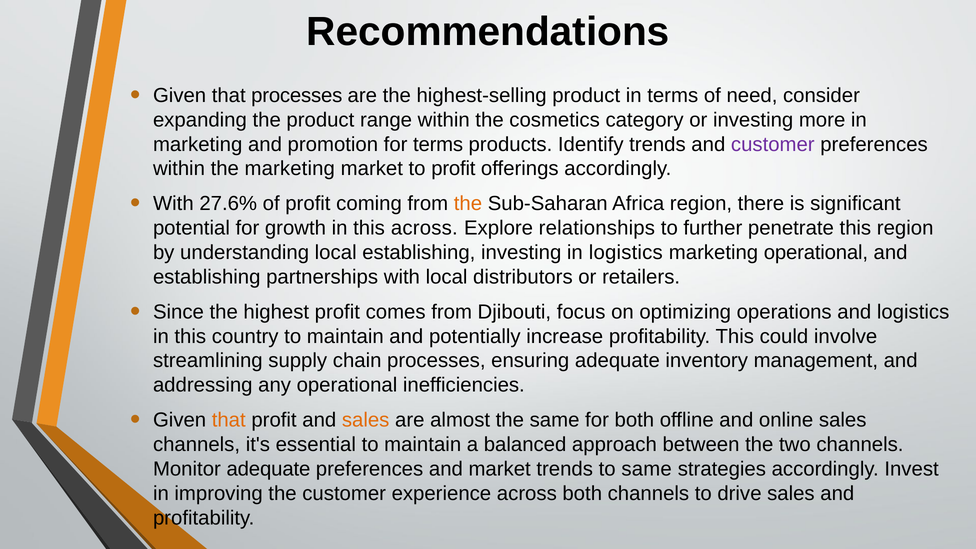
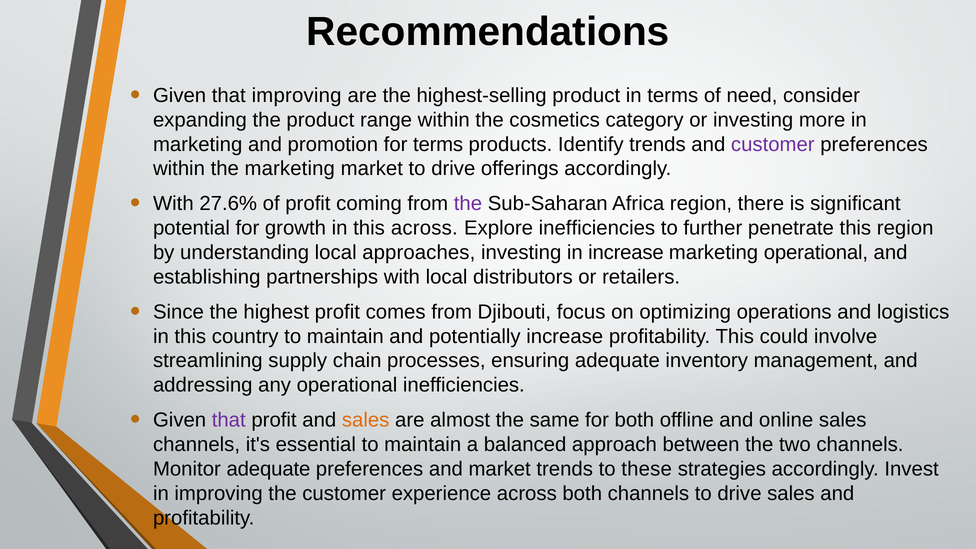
that processes: processes -> improving (297, 96)
market to profit: profit -> drive (453, 169)
the colour: orange -> purple (468, 204)
Explore relationships: relationships -> inefficiencies (597, 228)
local establishing: establishing -> approaches (419, 253)
in logistics: logistics -> increase (626, 253)
that colour: orange -> purple (229, 420)
to same: same -> these (647, 469)
